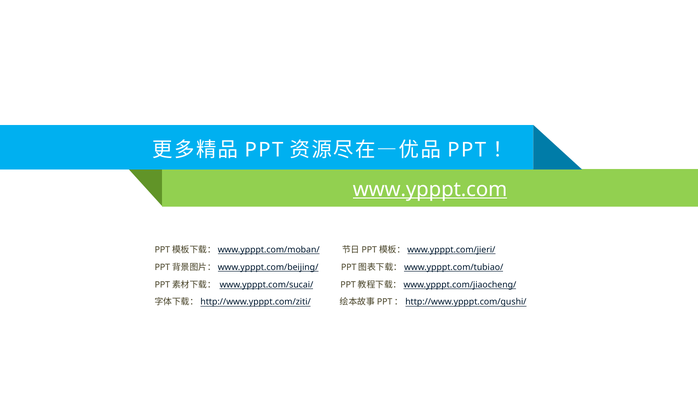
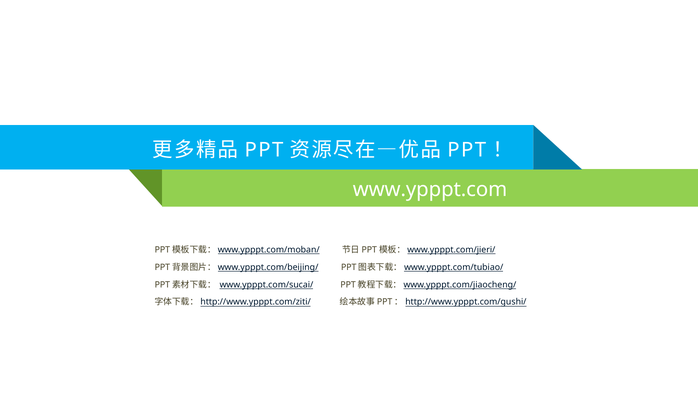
www.ypppt.com underline: present -> none (430, 189)
